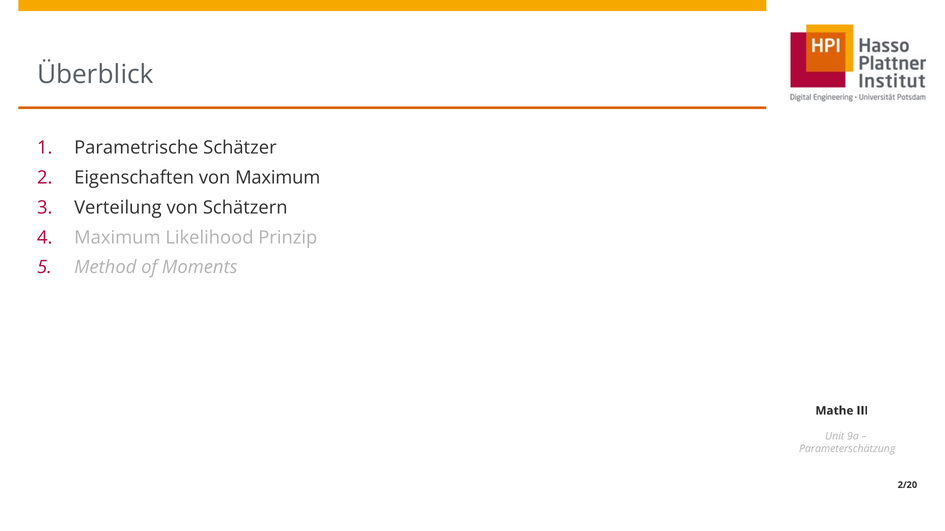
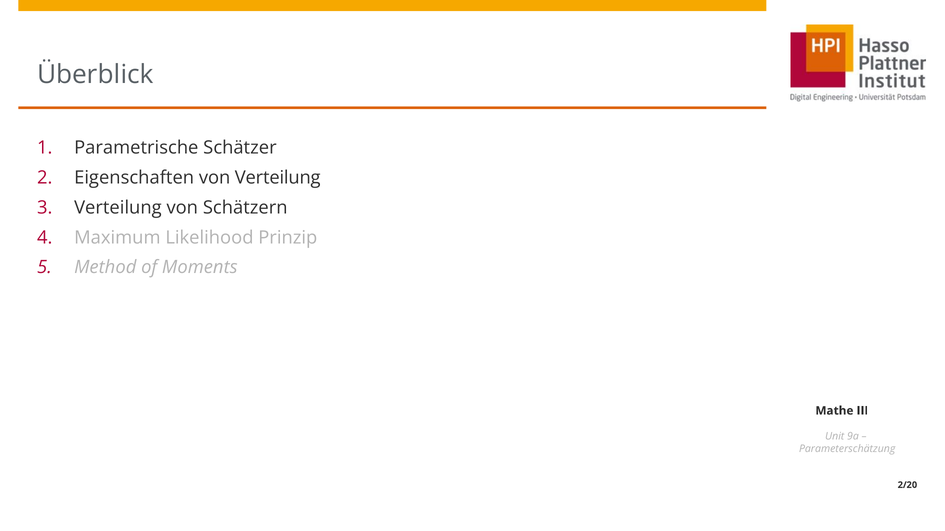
von Maximum: Maximum -> Verteilung (278, 178)
